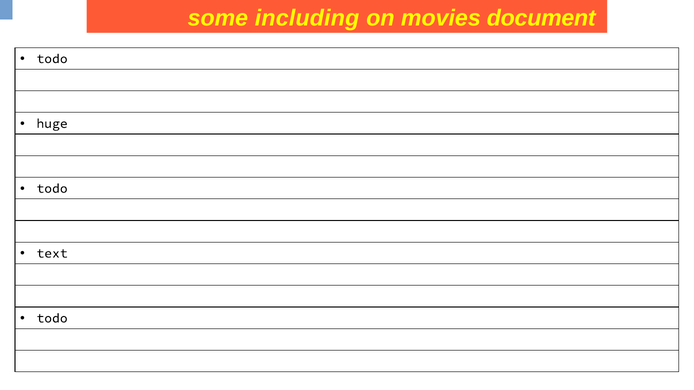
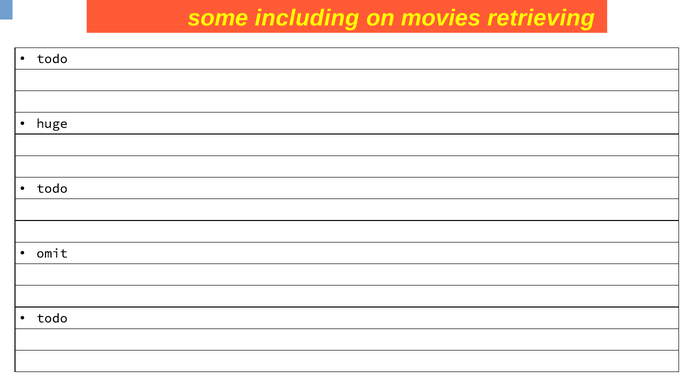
document: document -> retrieving (541, 18)
text: text -> omit (52, 254)
